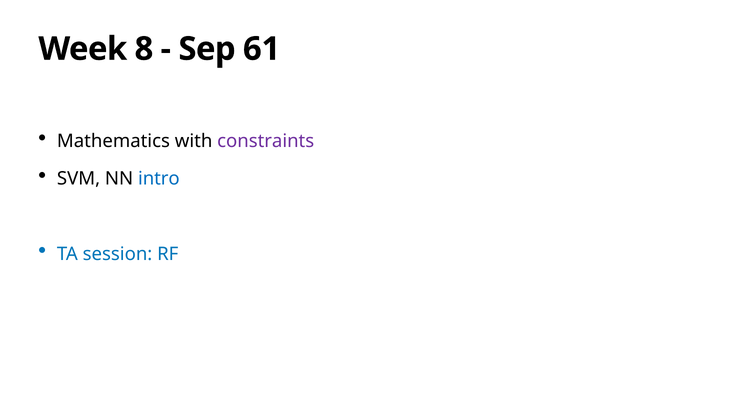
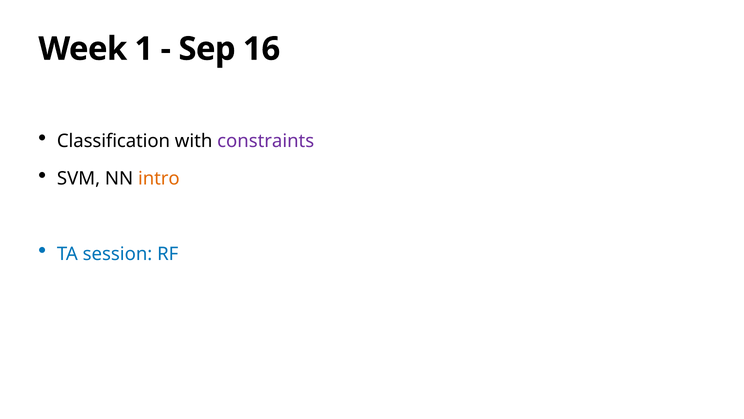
8: 8 -> 1 (144, 49)
61: 61 -> 16 (262, 49)
Mathematics: Mathematics -> Classification (114, 141)
intro colour: blue -> orange (159, 179)
